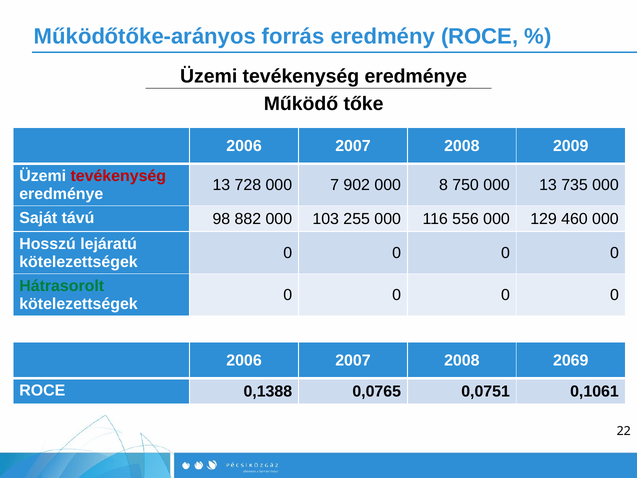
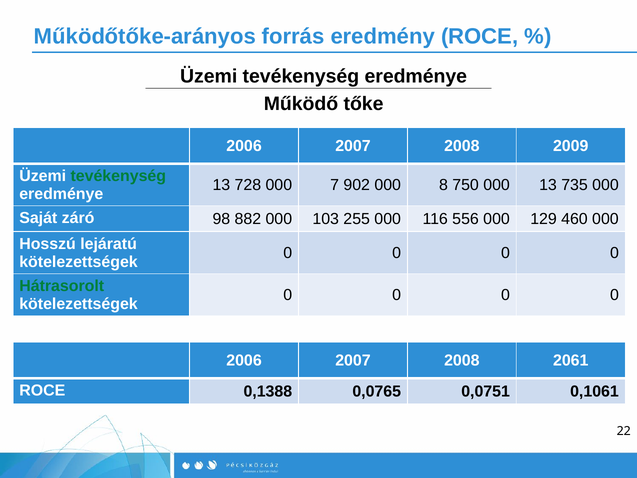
tevékenység colour: red -> green (118, 176)
távú: távú -> záró (78, 218)
2069: 2069 -> 2061 (571, 360)
